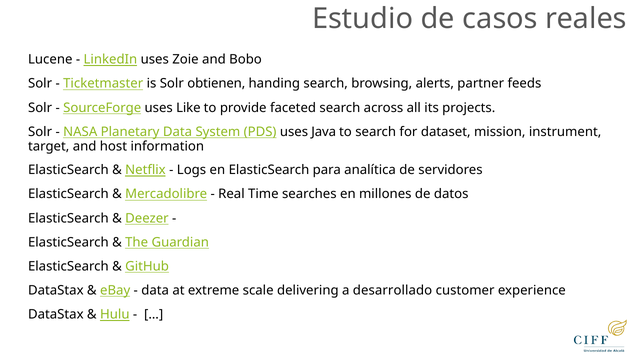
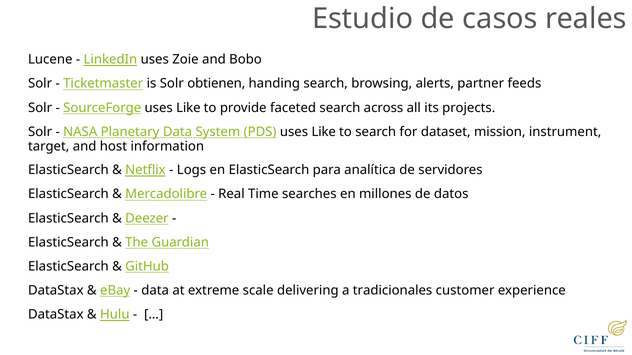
PDS uses Java: Java -> Like (324, 132)
desarrollado: desarrollado -> tradicionales (393, 291)
